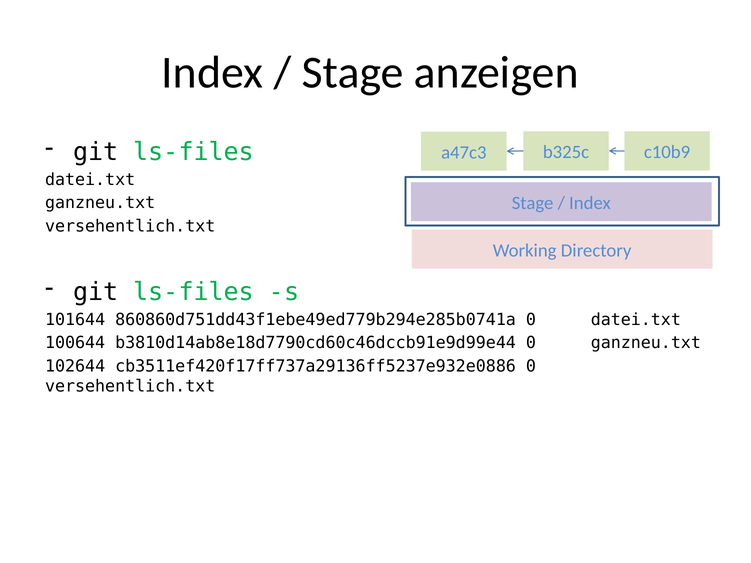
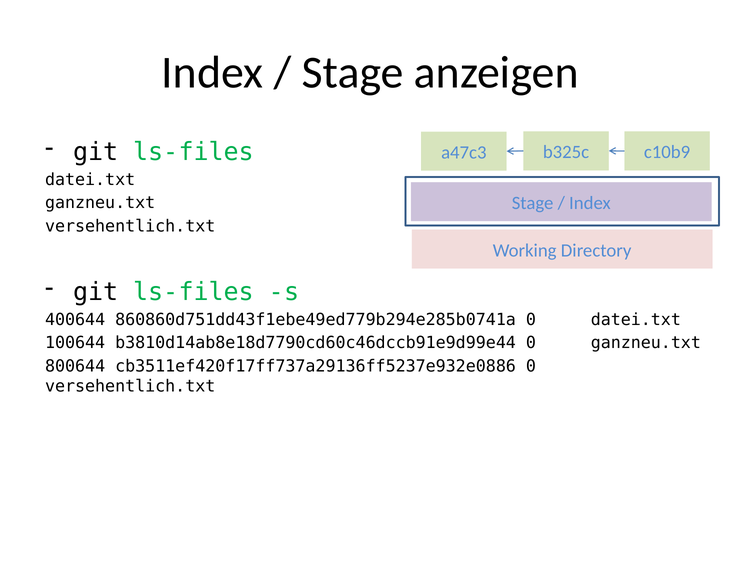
101644: 101644 -> 400644 (75, 320)
102644: 102644 -> 800644 (75, 366)
